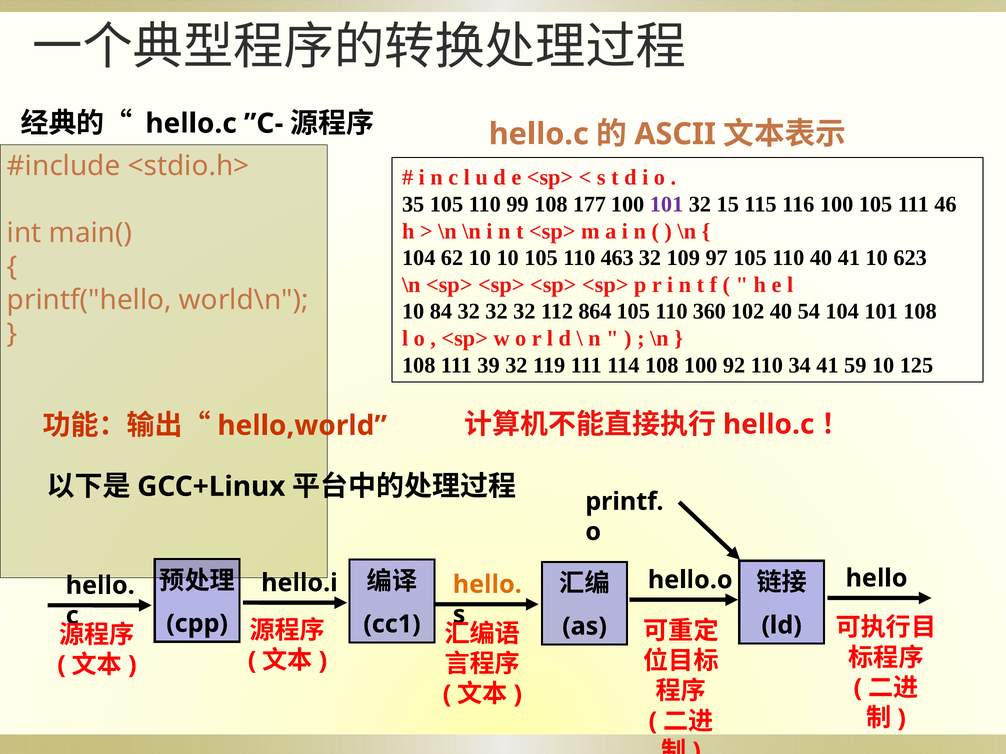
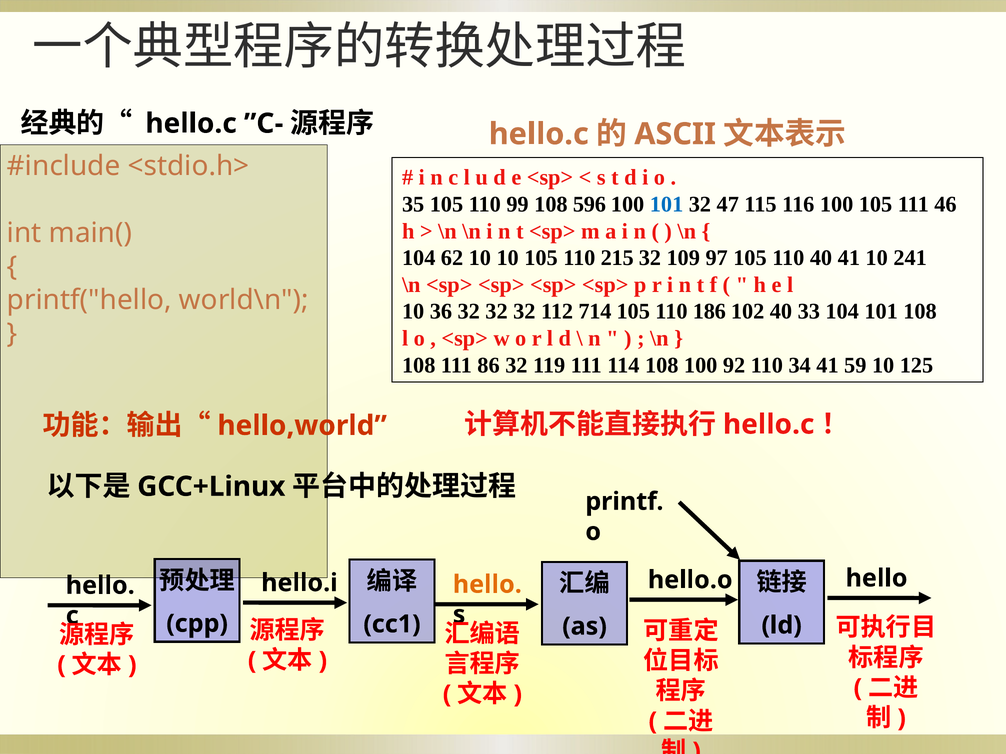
177: 177 -> 596 (589, 205)
101 colour: purple -> blue (667, 205)
15: 15 -> 47 (728, 205)
463: 463 -> 215 (617, 258)
623: 623 -> 241 (910, 258)
84: 84 -> 36 (441, 312)
864: 864 -> 714 (595, 312)
360: 360 -> 186 (709, 312)
54: 54 -> 33 (809, 312)
39: 39 -> 86 (489, 365)
